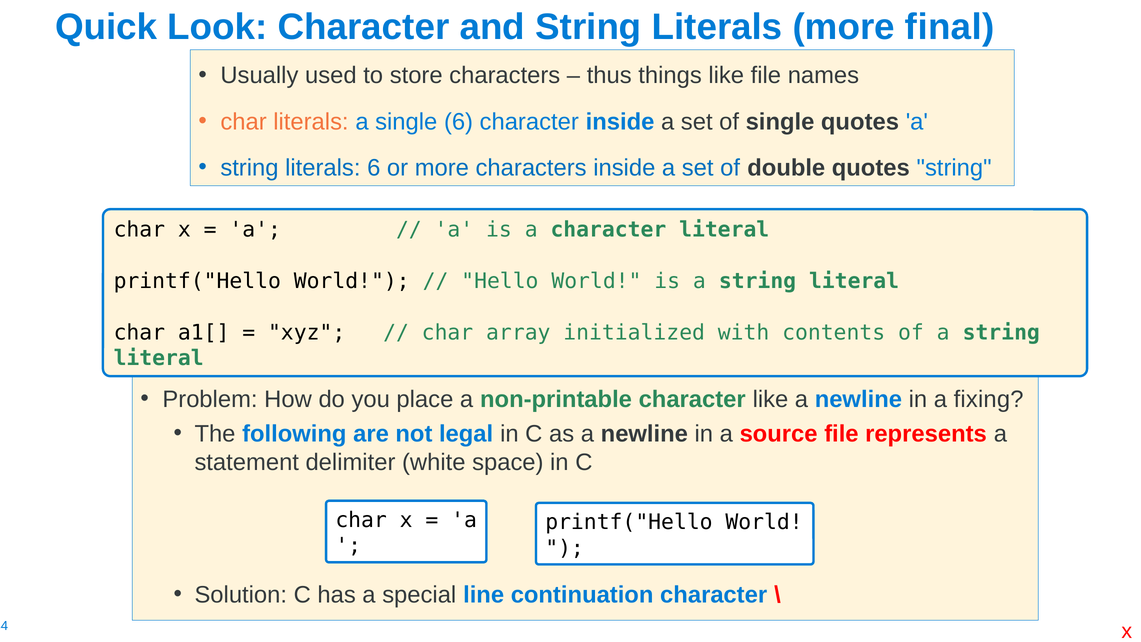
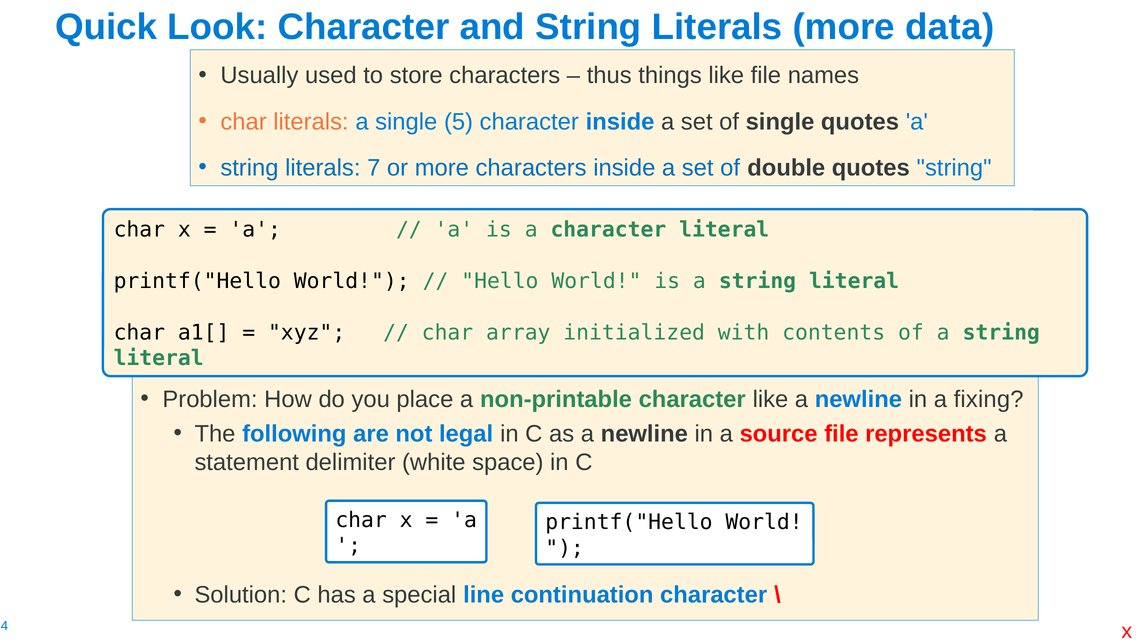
final: final -> data (950, 27)
single 6: 6 -> 5 (459, 122)
literals 6: 6 -> 7 (374, 168)
